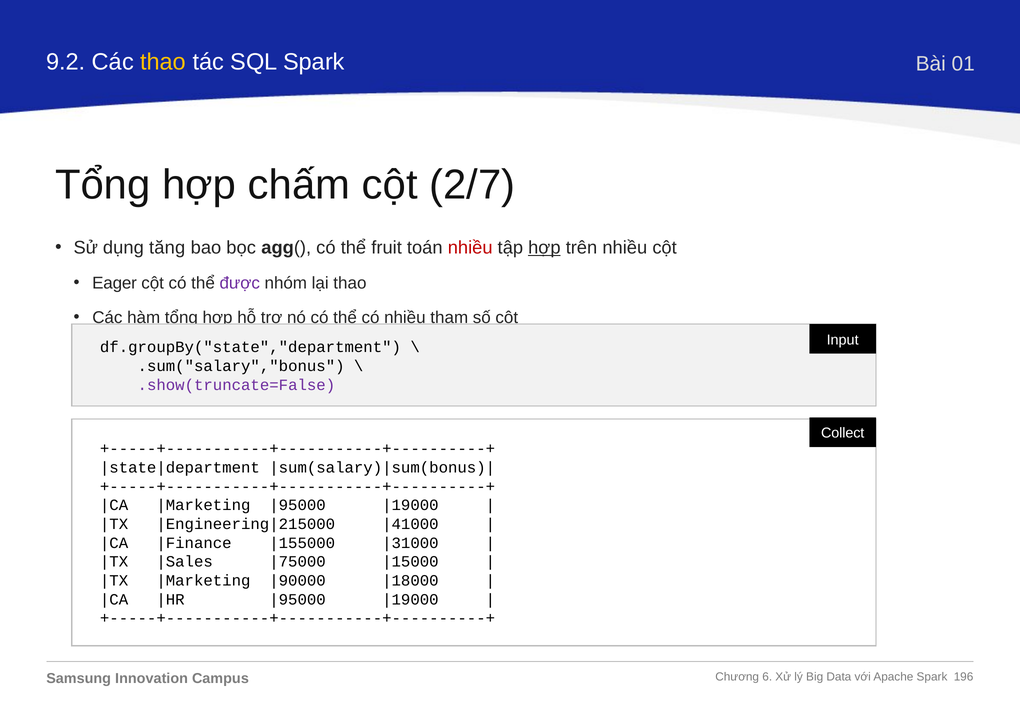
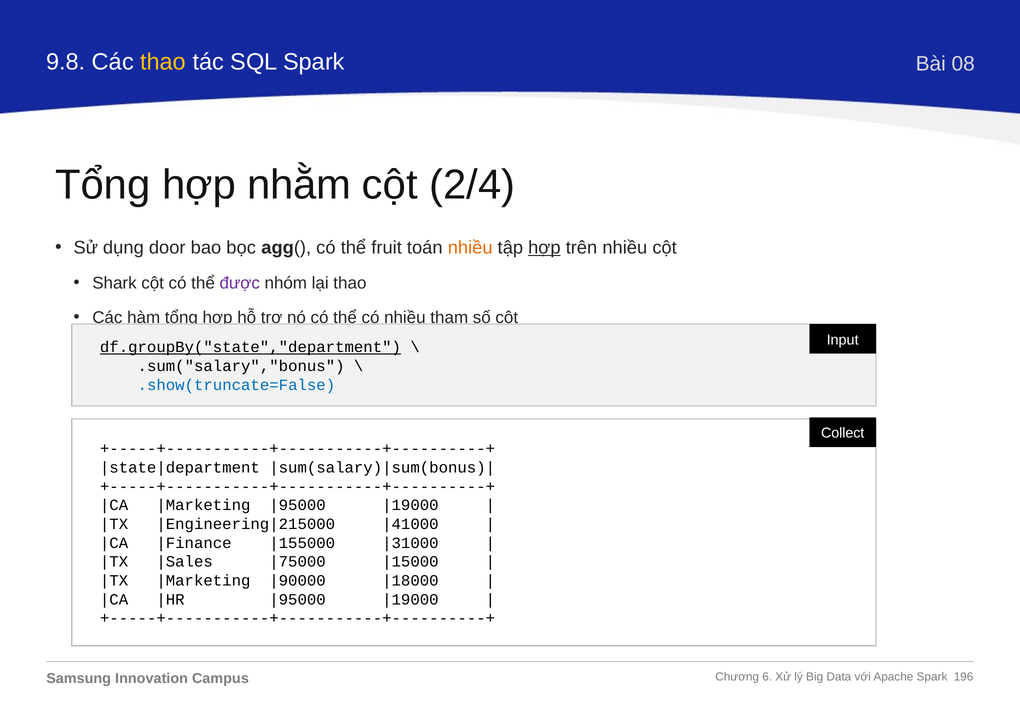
9.2: 9.2 -> 9.8 (66, 62)
01: 01 -> 08 (963, 64)
chấm: chấm -> nhằm (299, 185)
2/7: 2/7 -> 2/4 (472, 185)
tăng: tăng -> door (167, 248)
nhiều colour: red -> orange (470, 248)
Eager: Eager -> Shark (114, 283)
df.groupBy("state","department underline: none -> present (250, 347)
.show(truncate=False colour: purple -> blue (236, 385)
